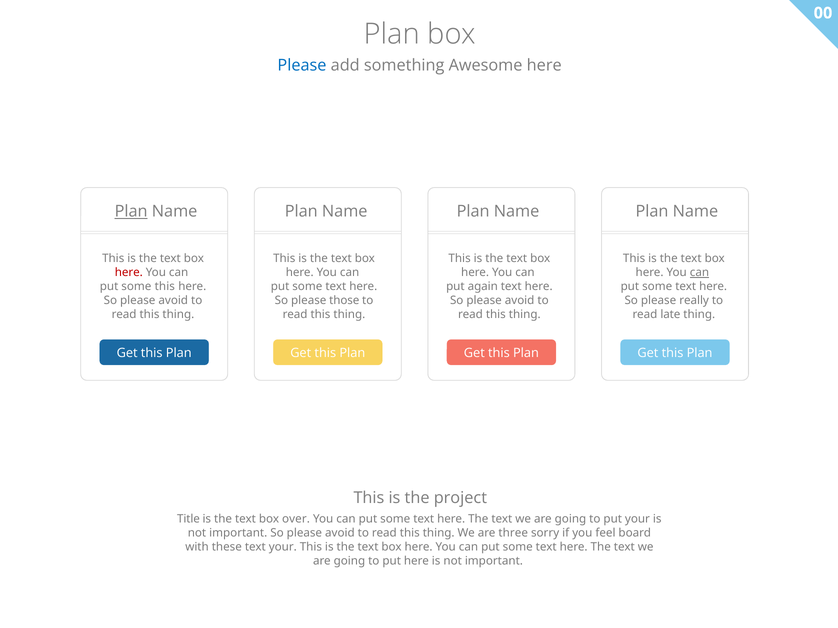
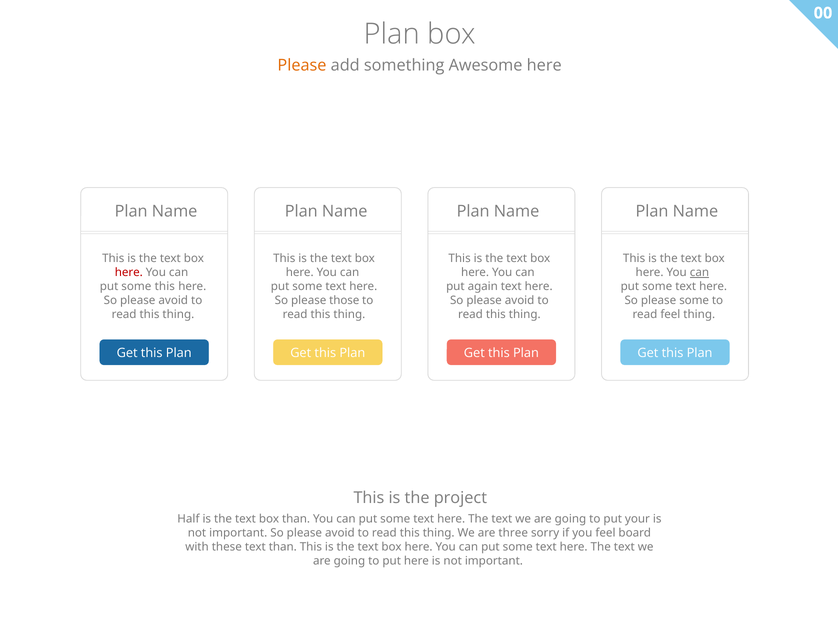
Please colour: blue -> orange (302, 65)
Plan underline: present -> none (131, 211)
please really: really -> some (694, 301)
read late: late -> feel (670, 315)
Title: Title -> Half (188, 520)
box over: over -> than (296, 520)
text your: your -> than (283, 547)
